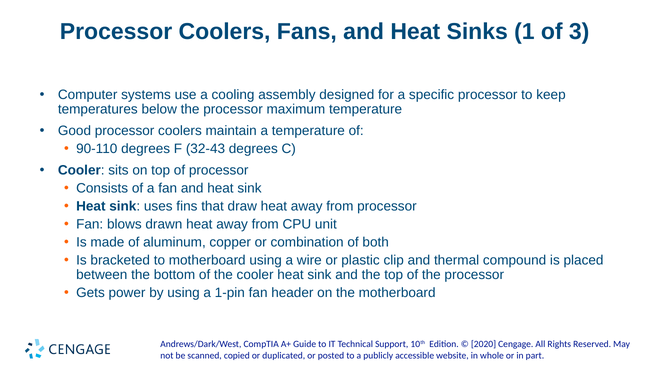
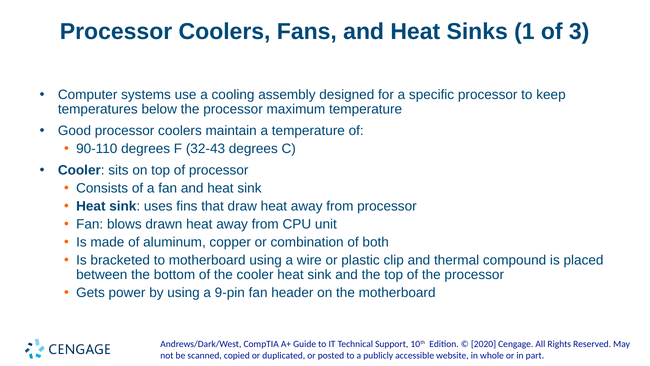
1-pin: 1-pin -> 9-pin (230, 293)
